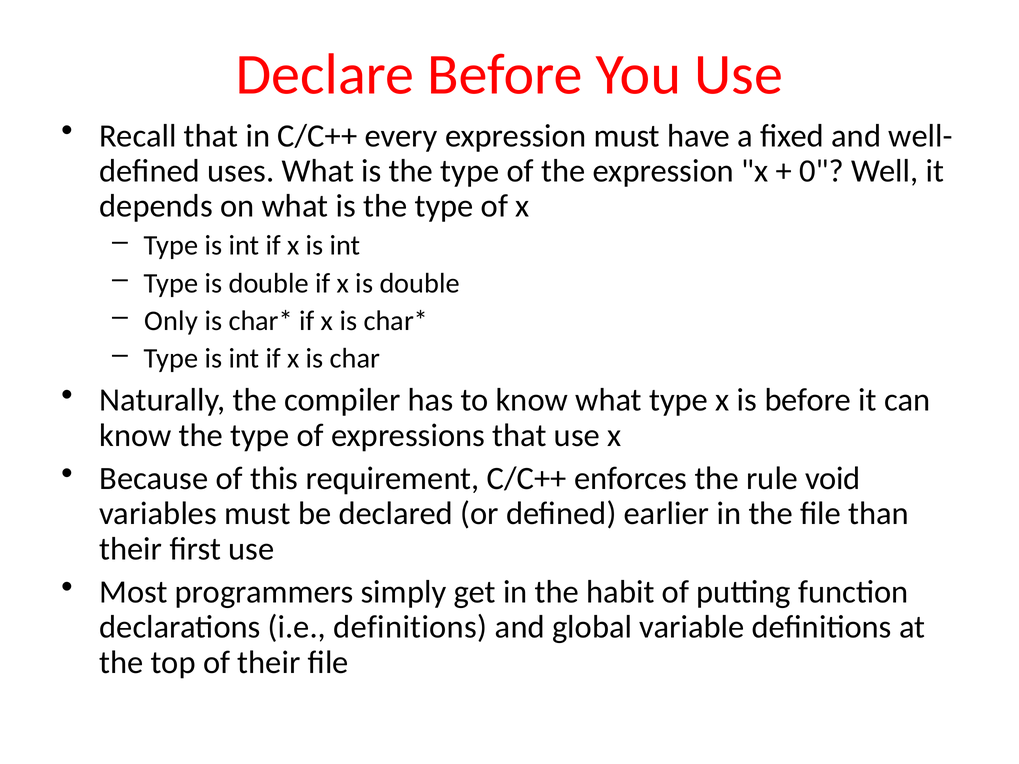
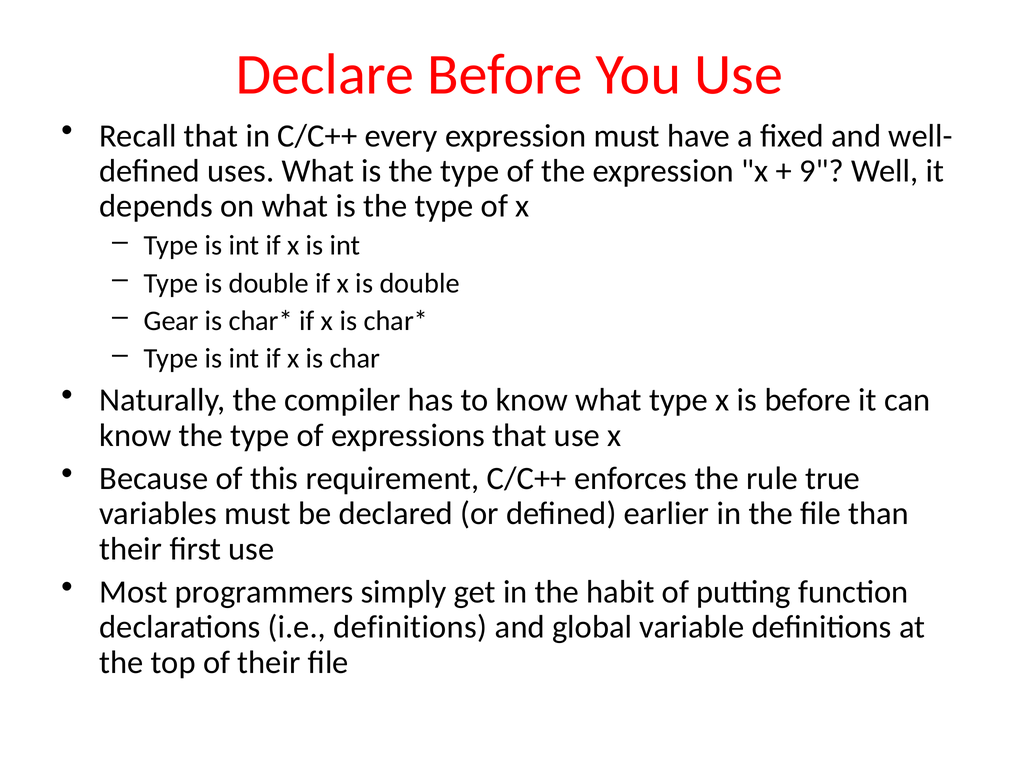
0: 0 -> 9 (822, 171)
Only: Only -> Gear (171, 321)
void: void -> true (833, 479)
